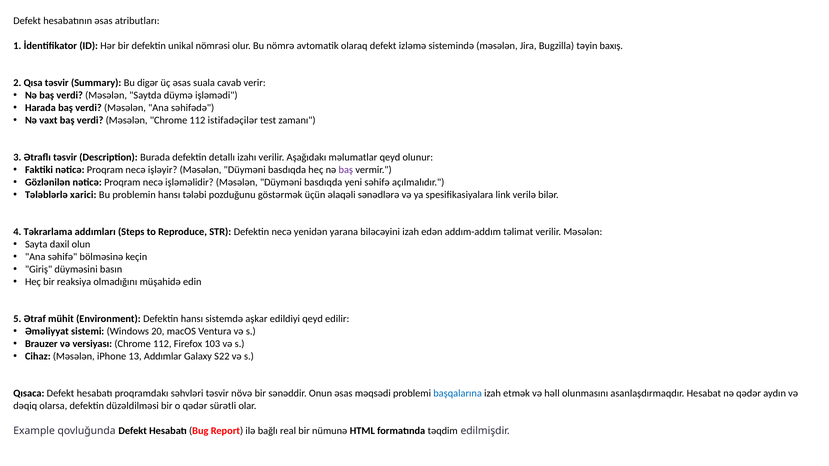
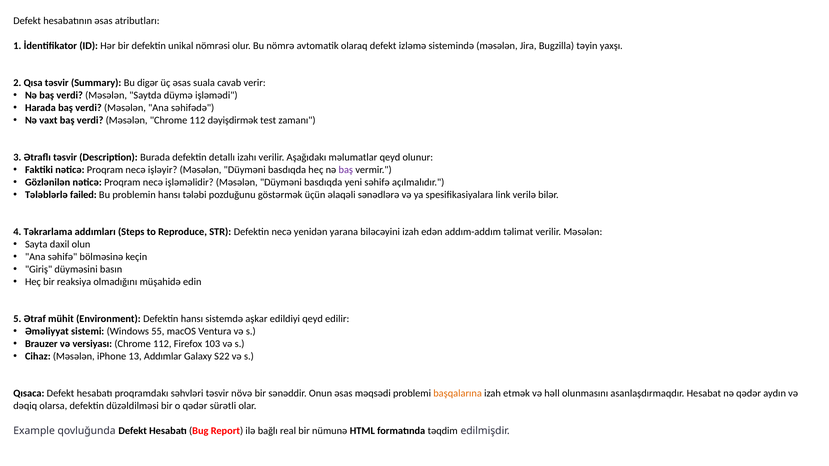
baxış: baxış -> yaxşı (611, 46)
istifadəçilər: istifadəçilər -> dəyişdirmək (233, 120)
xarici: xarici -> failed (83, 195)
20: 20 -> 55 (158, 332)
başqalarına colour: blue -> orange (458, 394)
